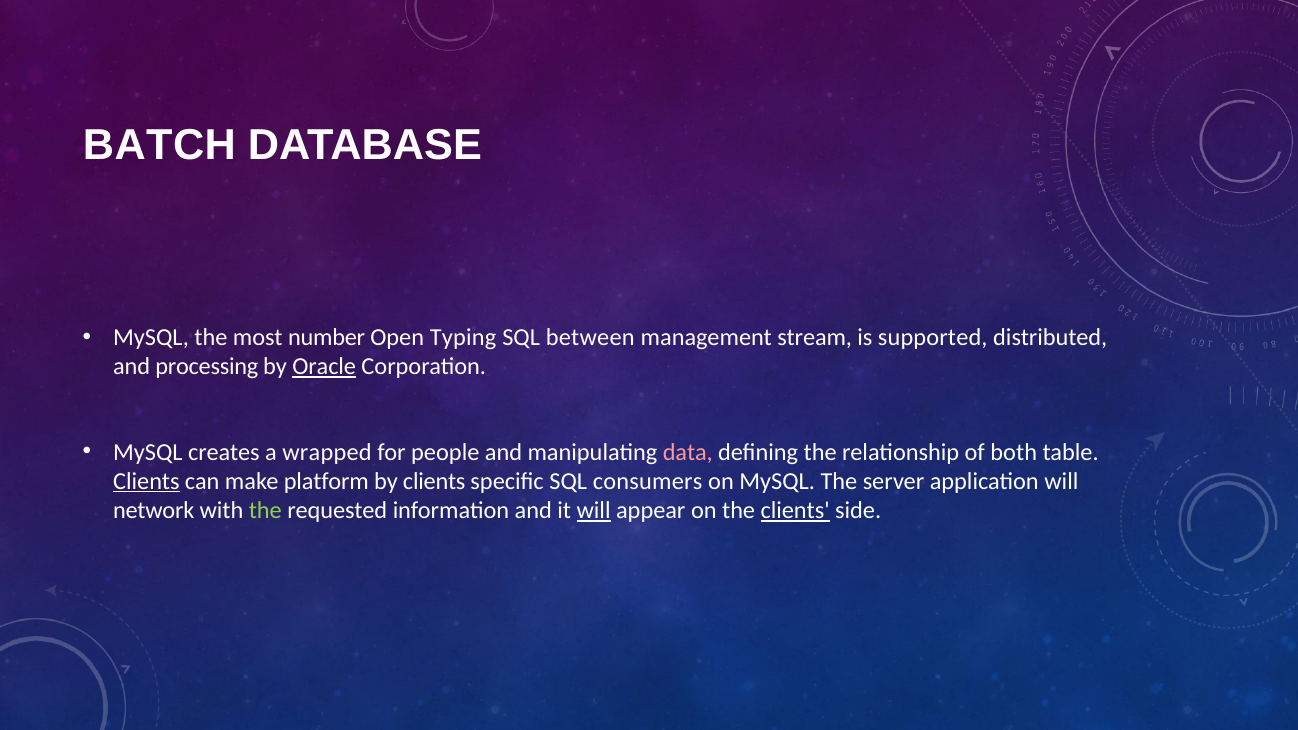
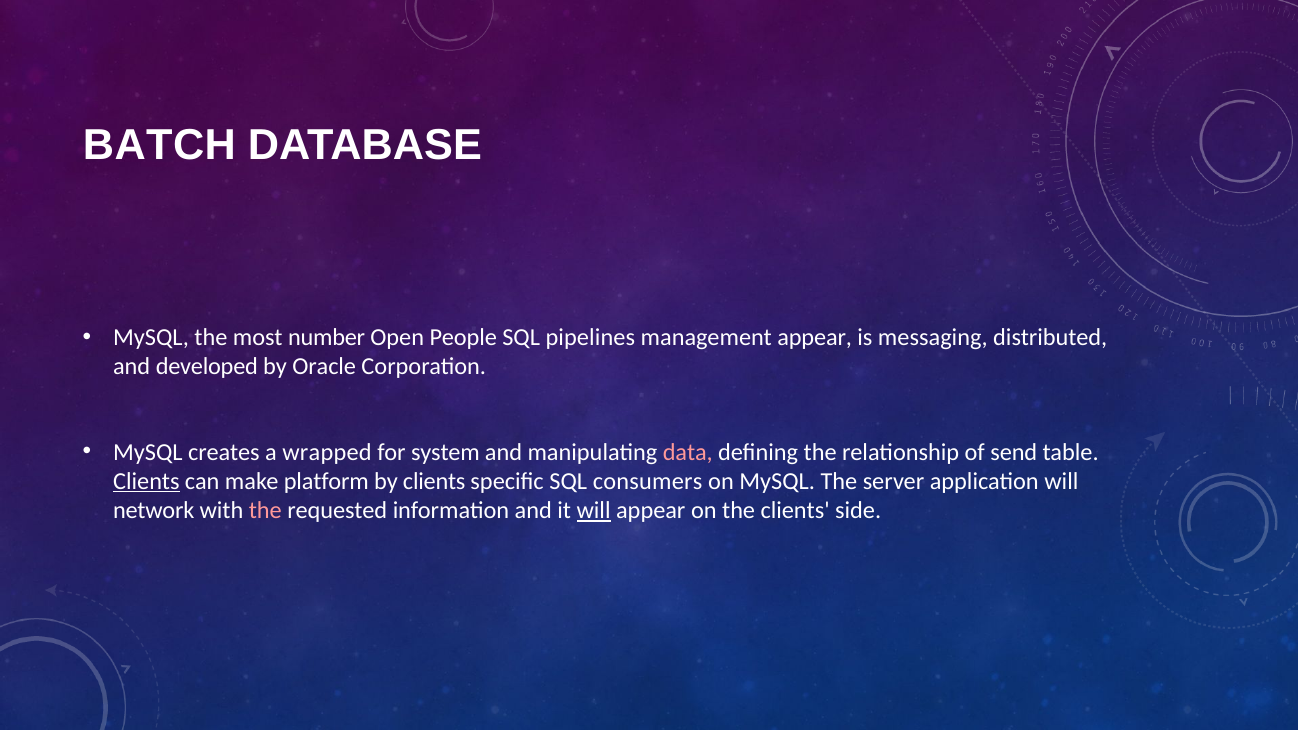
Typing: Typing -> People (463, 337)
between: between -> pipelines (590, 337)
management stream: stream -> appear (815, 337)
supported: supported -> messaging (933, 337)
processing: processing -> developed (207, 367)
Oracle underline: present -> none (324, 367)
people: people -> system (445, 452)
both: both -> send (1014, 452)
the colour: light green -> pink (265, 510)
clients underline: present -> none (795, 510)
